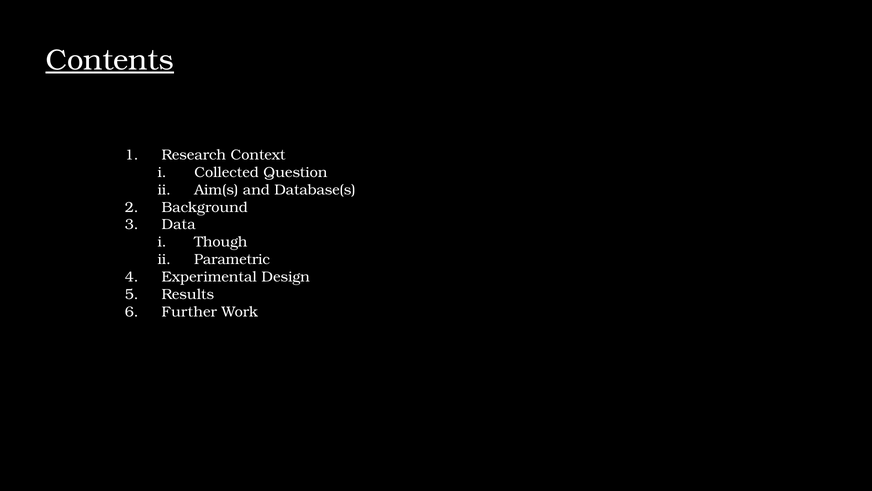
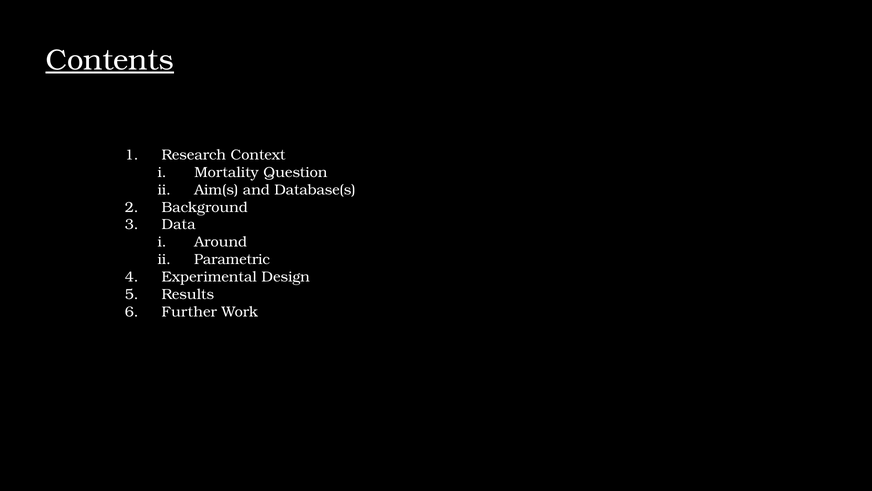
Collected: Collected -> Mortality (227, 172)
Though: Though -> Around (221, 242)
